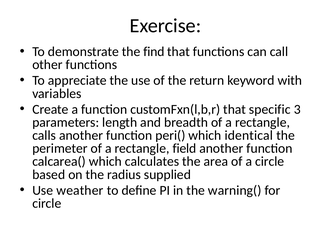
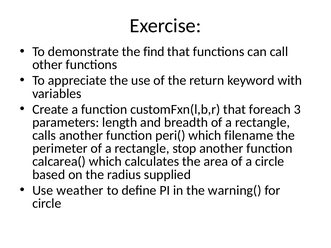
specific: specific -> foreach (270, 109)
identical: identical -> filename (249, 136)
field: field -> stop (184, 149)
